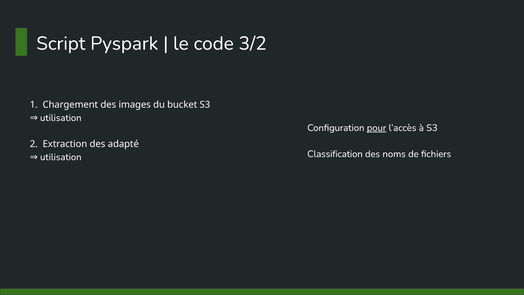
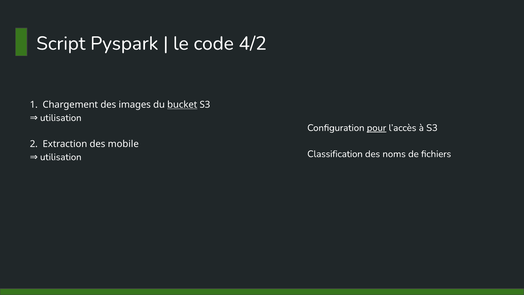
3/2: 3/2 -> 4/2 (253, 43)
bucket underline: none -> present (182, 105)
adapté: adapté -> mobile (123, 144)
